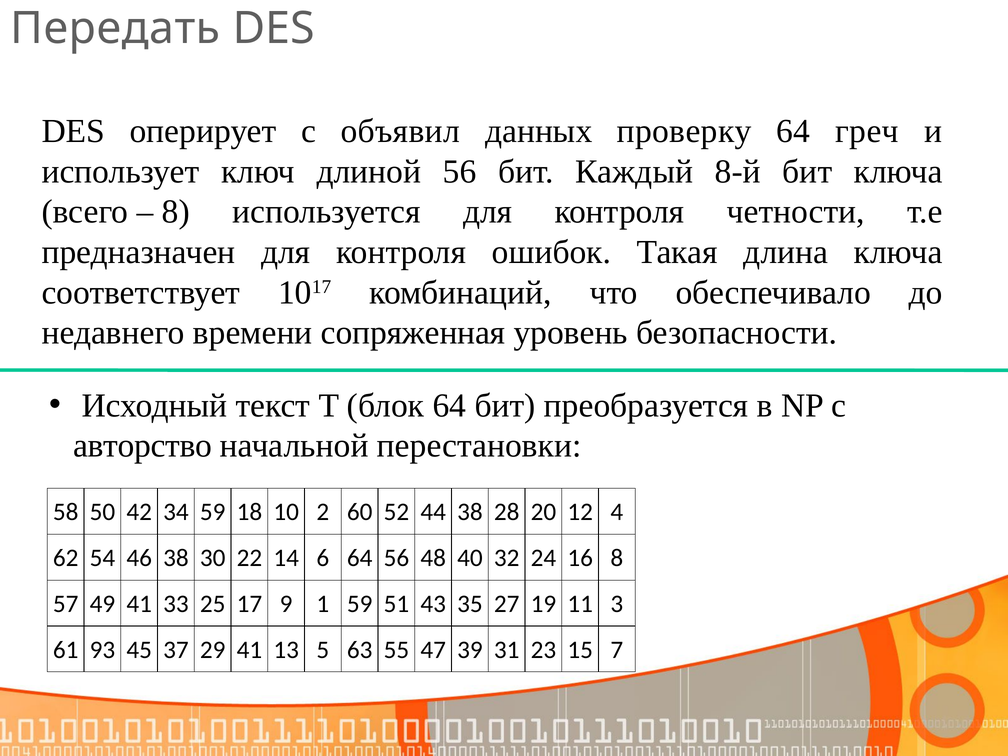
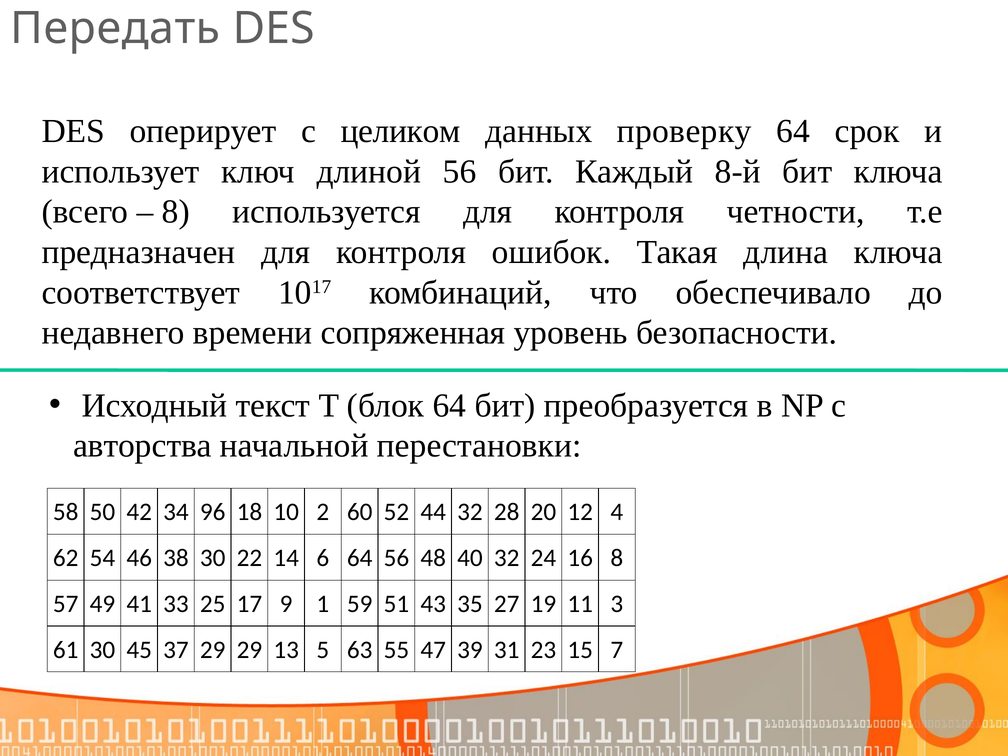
объявил: объявил -> целиком (401, 131)
греч: греч -> срок (867, 131)
авторство: авторство -> авторства (142, 446)
34 59: 59 -> 96 (213, 512)
44 38: 38 -> 32 (470, 512)
61 93: 93 -> 30 (102, 650)
29 41: 41 -> 29 (249, 650)
